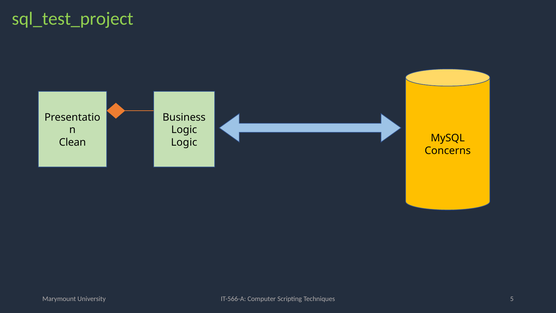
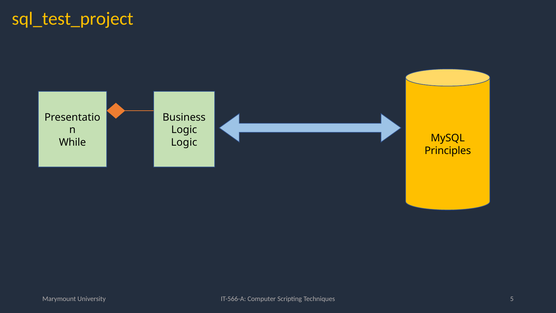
sql_test_project colour: light green -> yellow (73, 19)
Clean: Clean -> While (72, 142)
Concerns: Concerns -> Principles (448, 151)
